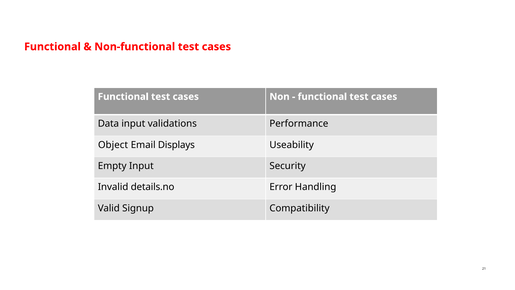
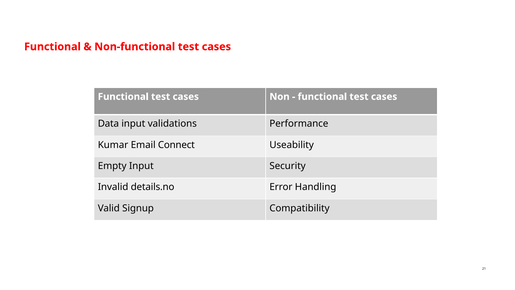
Object: Object -> Kumar (113, 145)
Displays: Displays -> Connect (176, 145)
